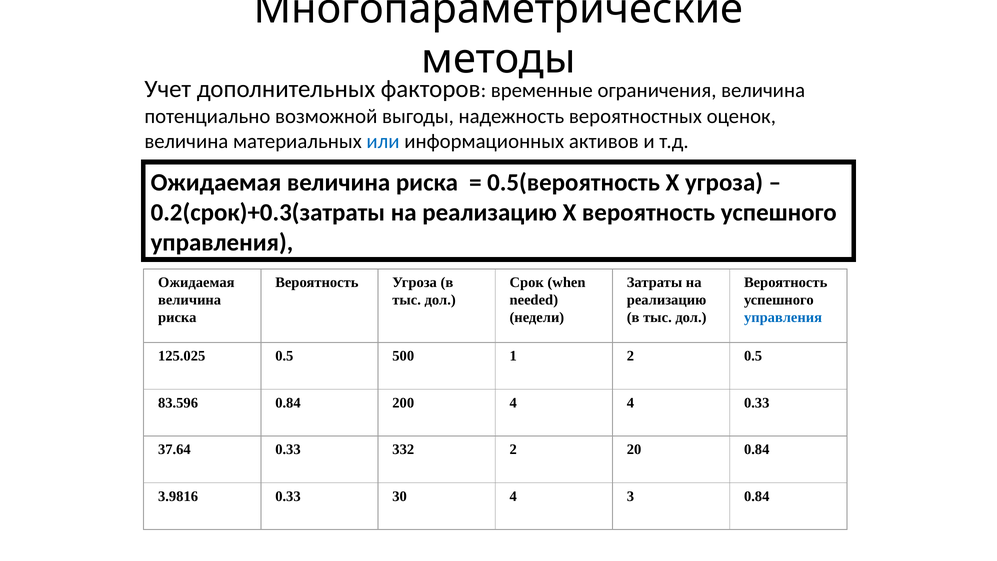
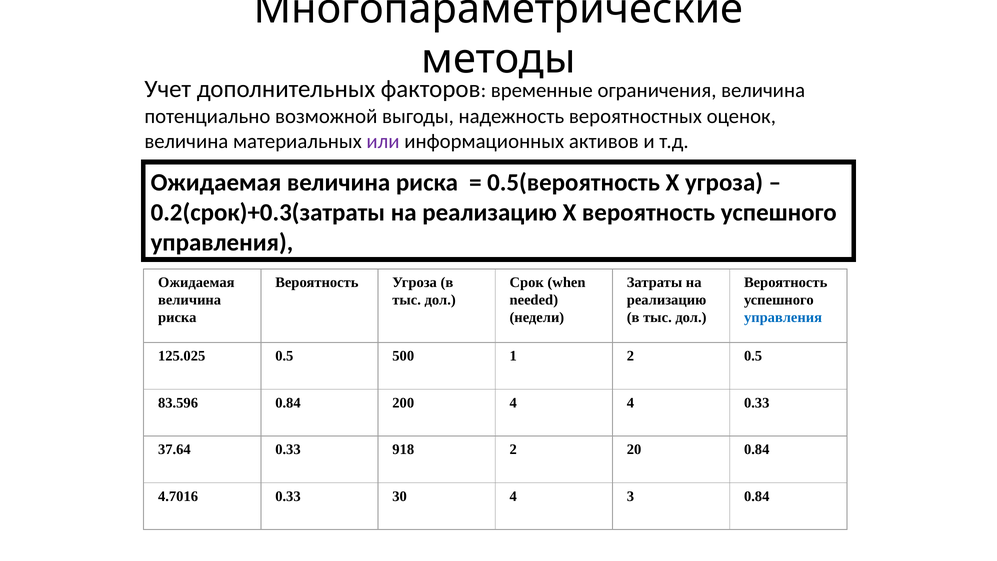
или colour: blue -> purple (383, 141)
332: 332 -> 918 (403, 449)
3.9816: 3.9816 -> 4.7016 (178, 496)
